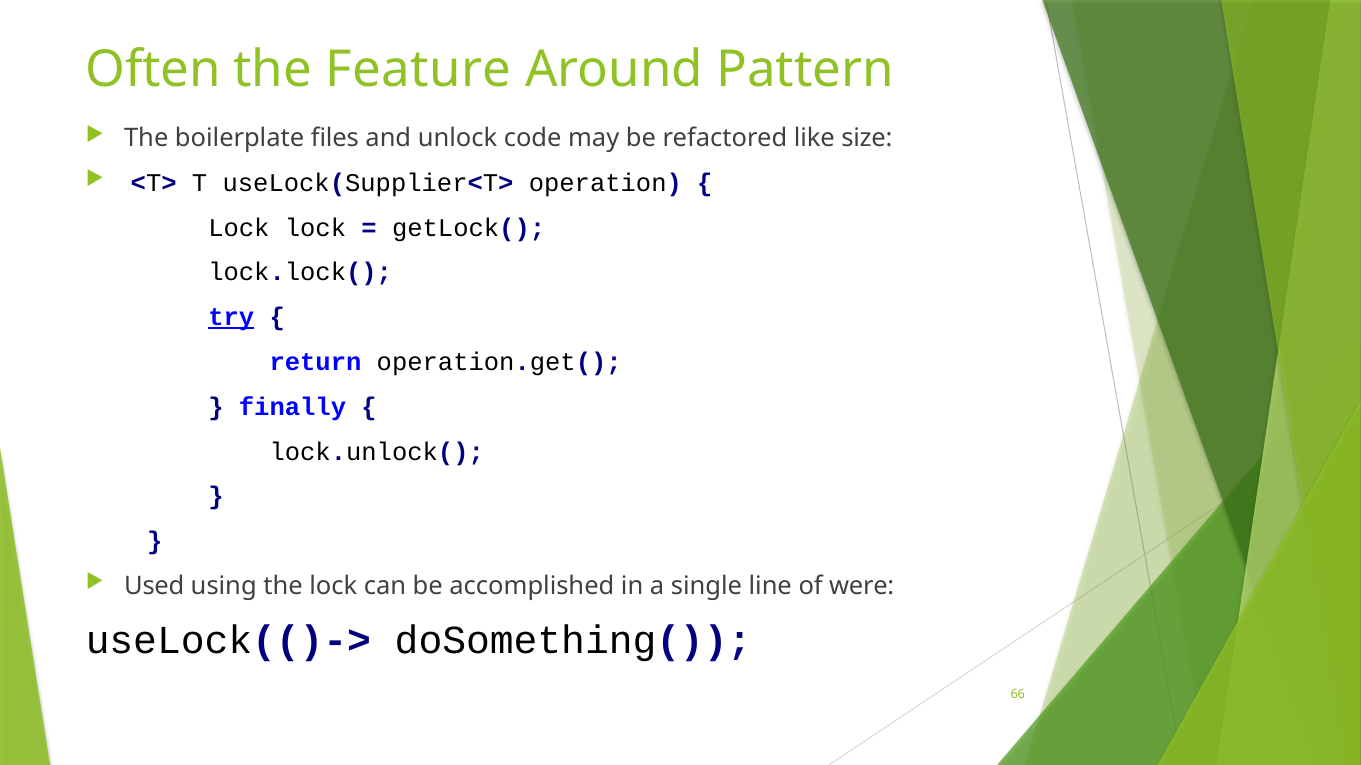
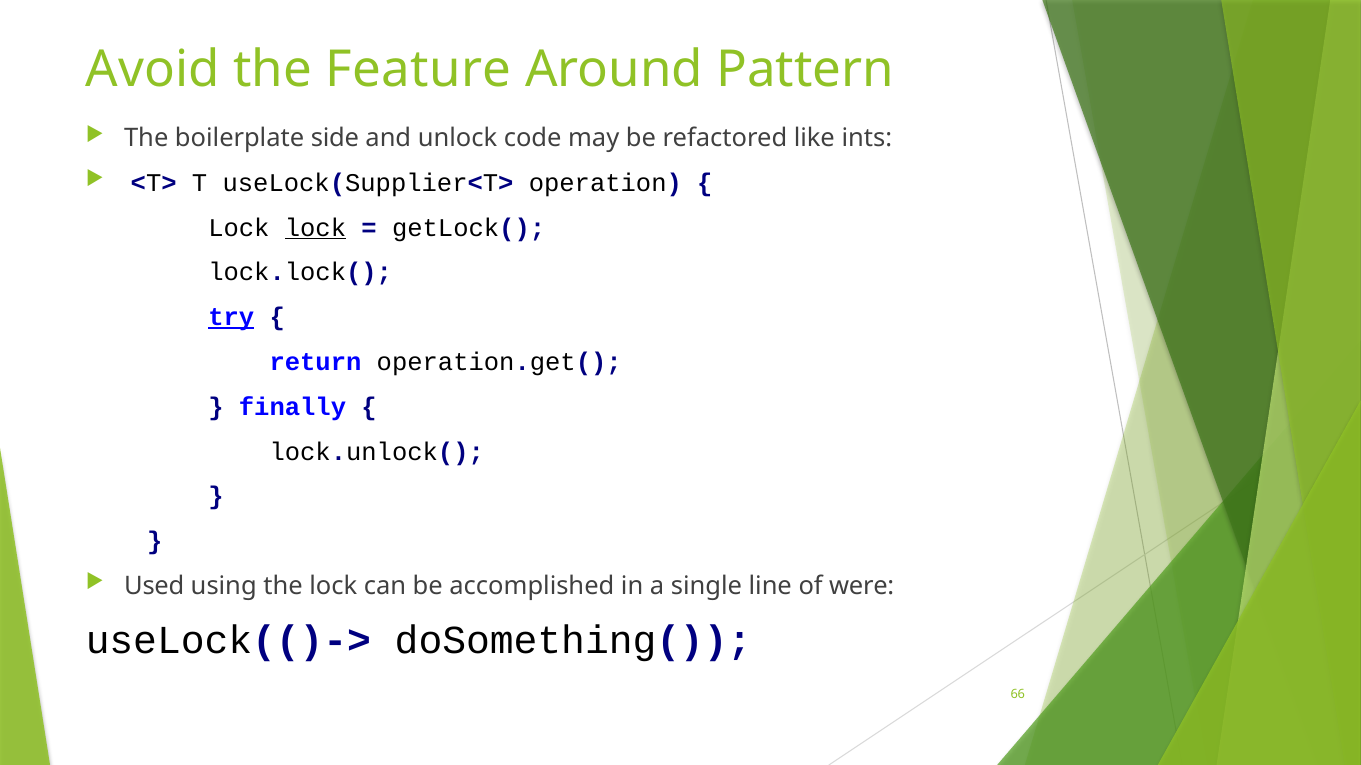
Often: Often -> Avoid (153, 70)
files: files -> side (335, 138)
size: size -> ints (867, 138)
lock underline: none -> present (315, 228)
